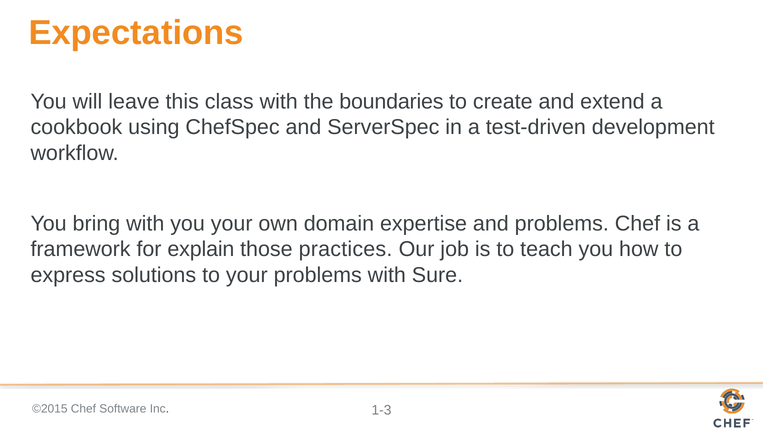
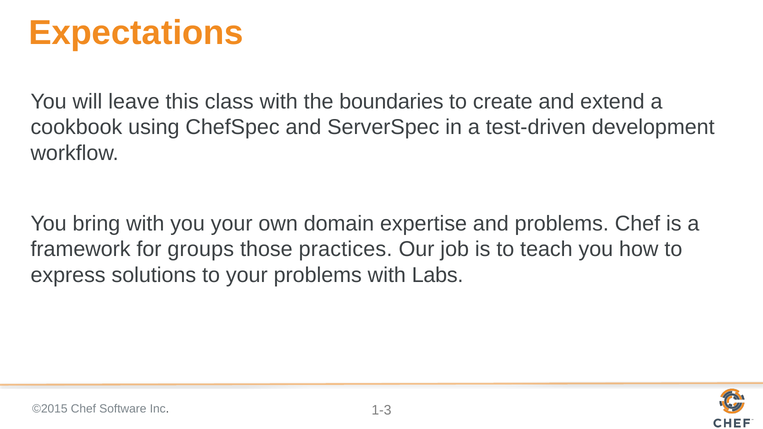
explain: explain -> groups (201, 249)
Sure: Sure -> Labs (438, 275)
